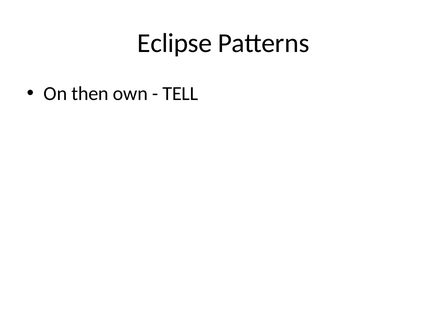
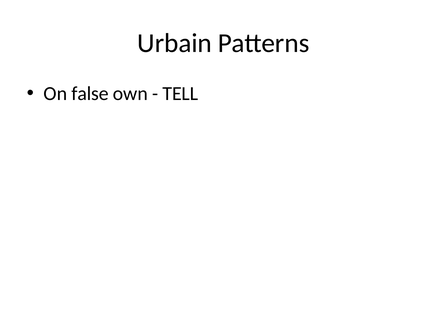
Eclipse: Eclipse -> Urbain (175, 43)
then: then -> false (90, 94)
